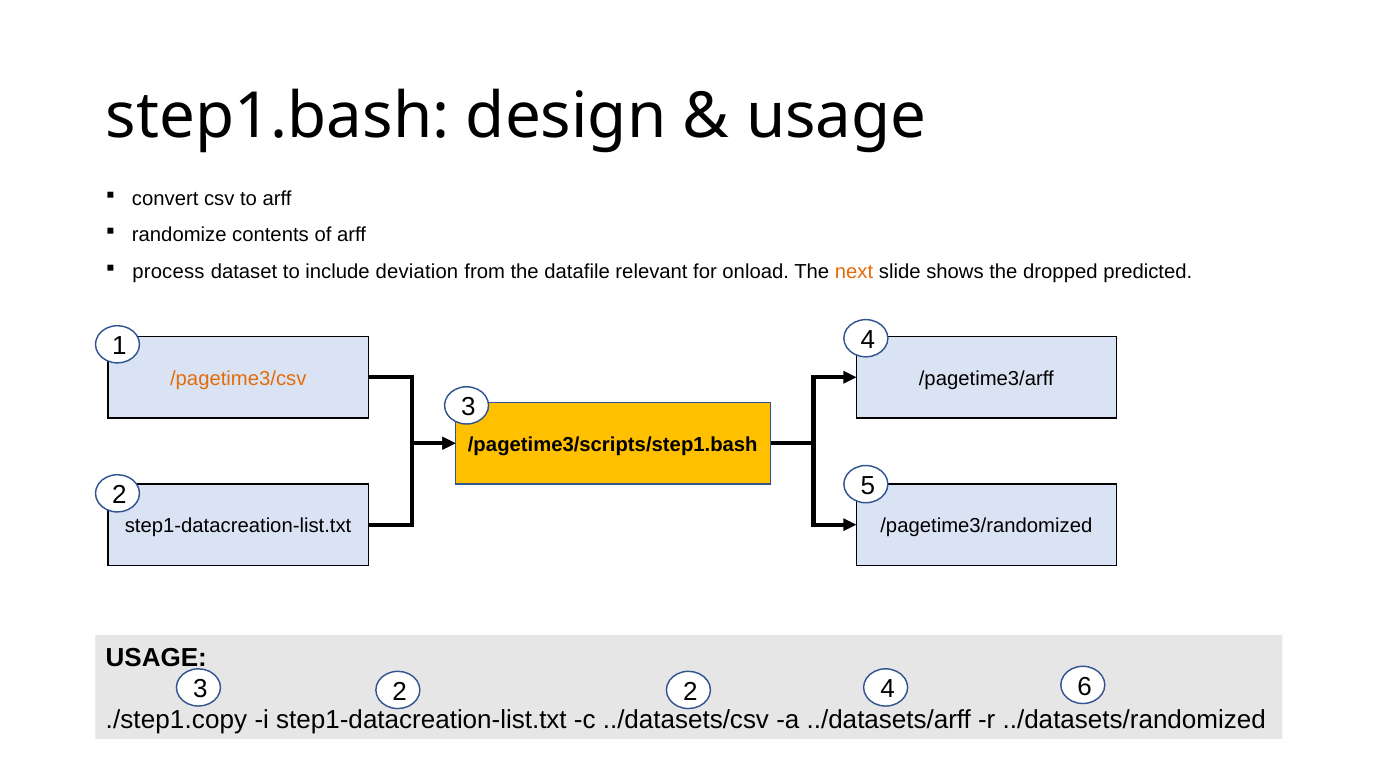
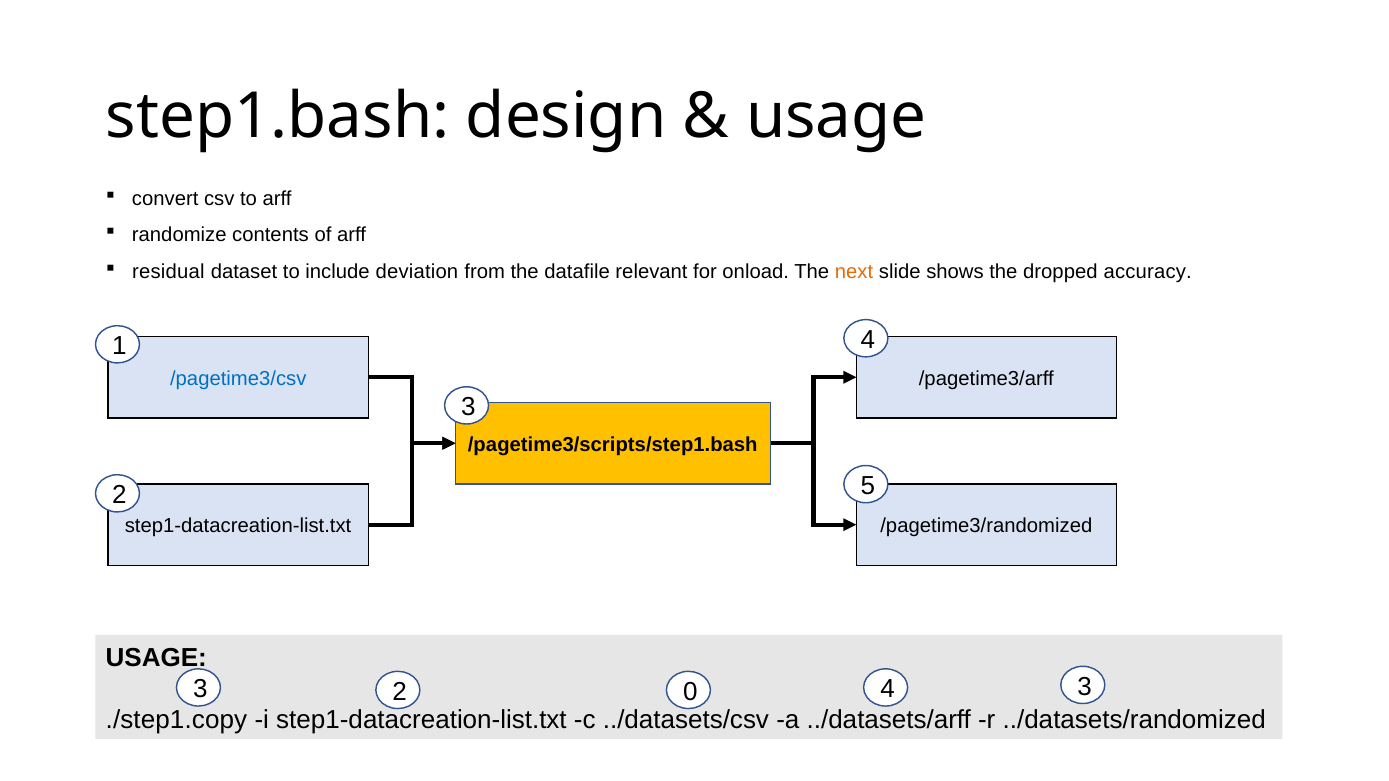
process: process -> residual (168, 272)
predicted: predicted -> accuracy (1148, 272)
/pagetime3/csv colour: orange -> blue (238, 379)
2 2: 2 -> 0 (690, 692)
4 6: 6 -> 3 (1085, 687)
